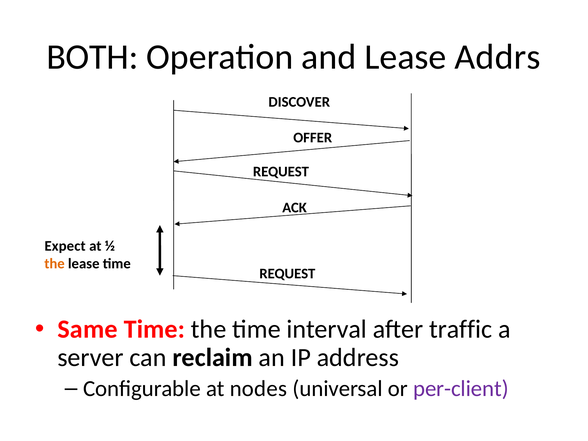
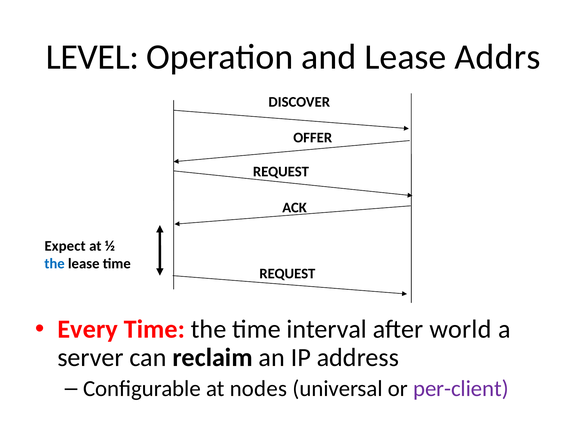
BOTH: BOTH -> LEVEL (92, 57)
the colour: orange -> blue (55, 264)
Same: Same -> Every (88, 329)
traffic: traffic -> world (460, 329)
